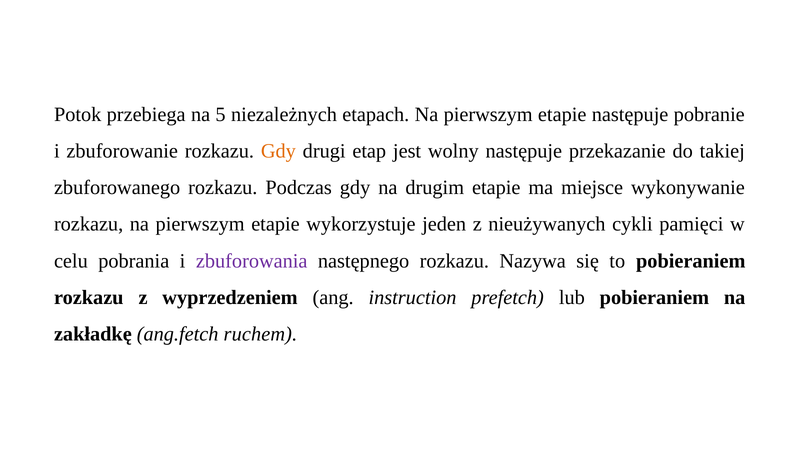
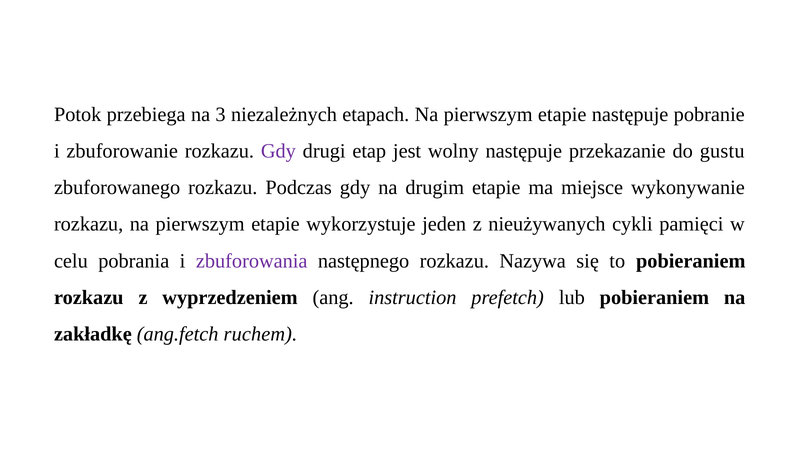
5: 5 -> 3 (221, 115)
Gdy colour: orange -> purple (278, 151)
takiej: takiej -> gustu (722, 151)
